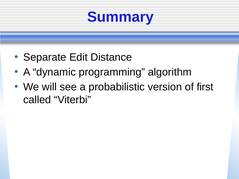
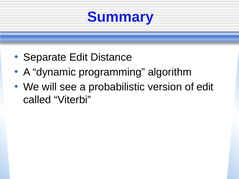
of first: first -> edit (205, 87)
